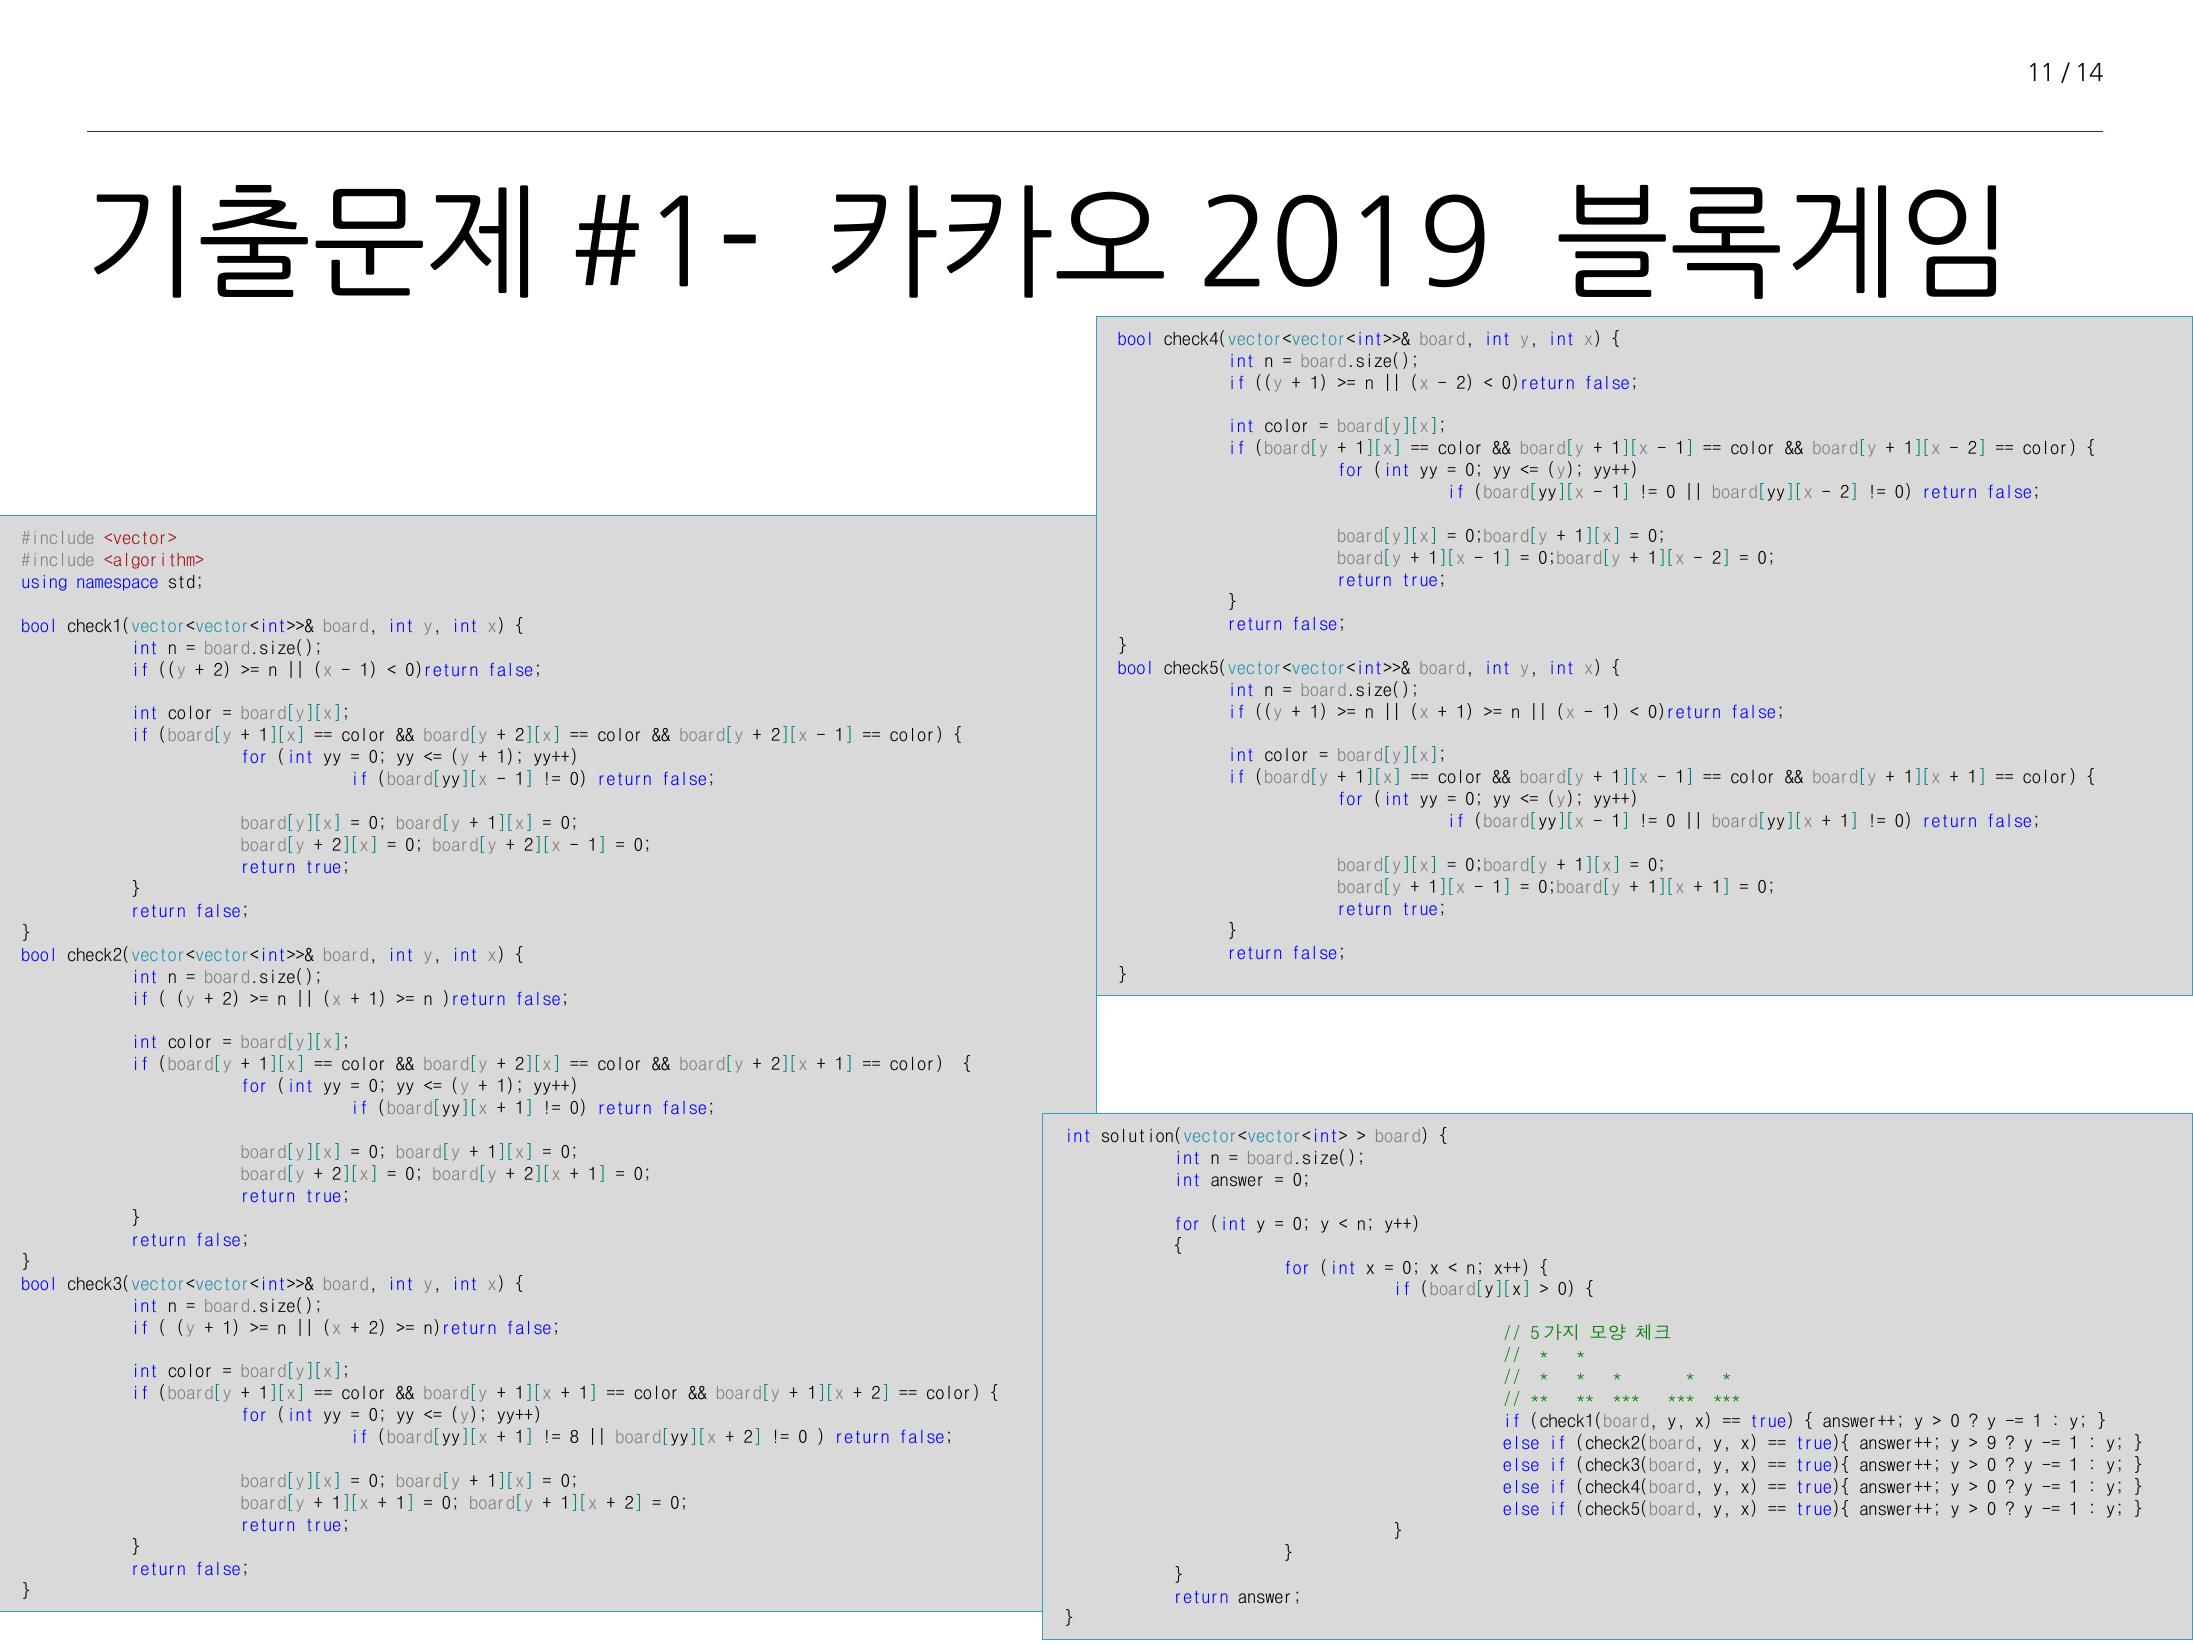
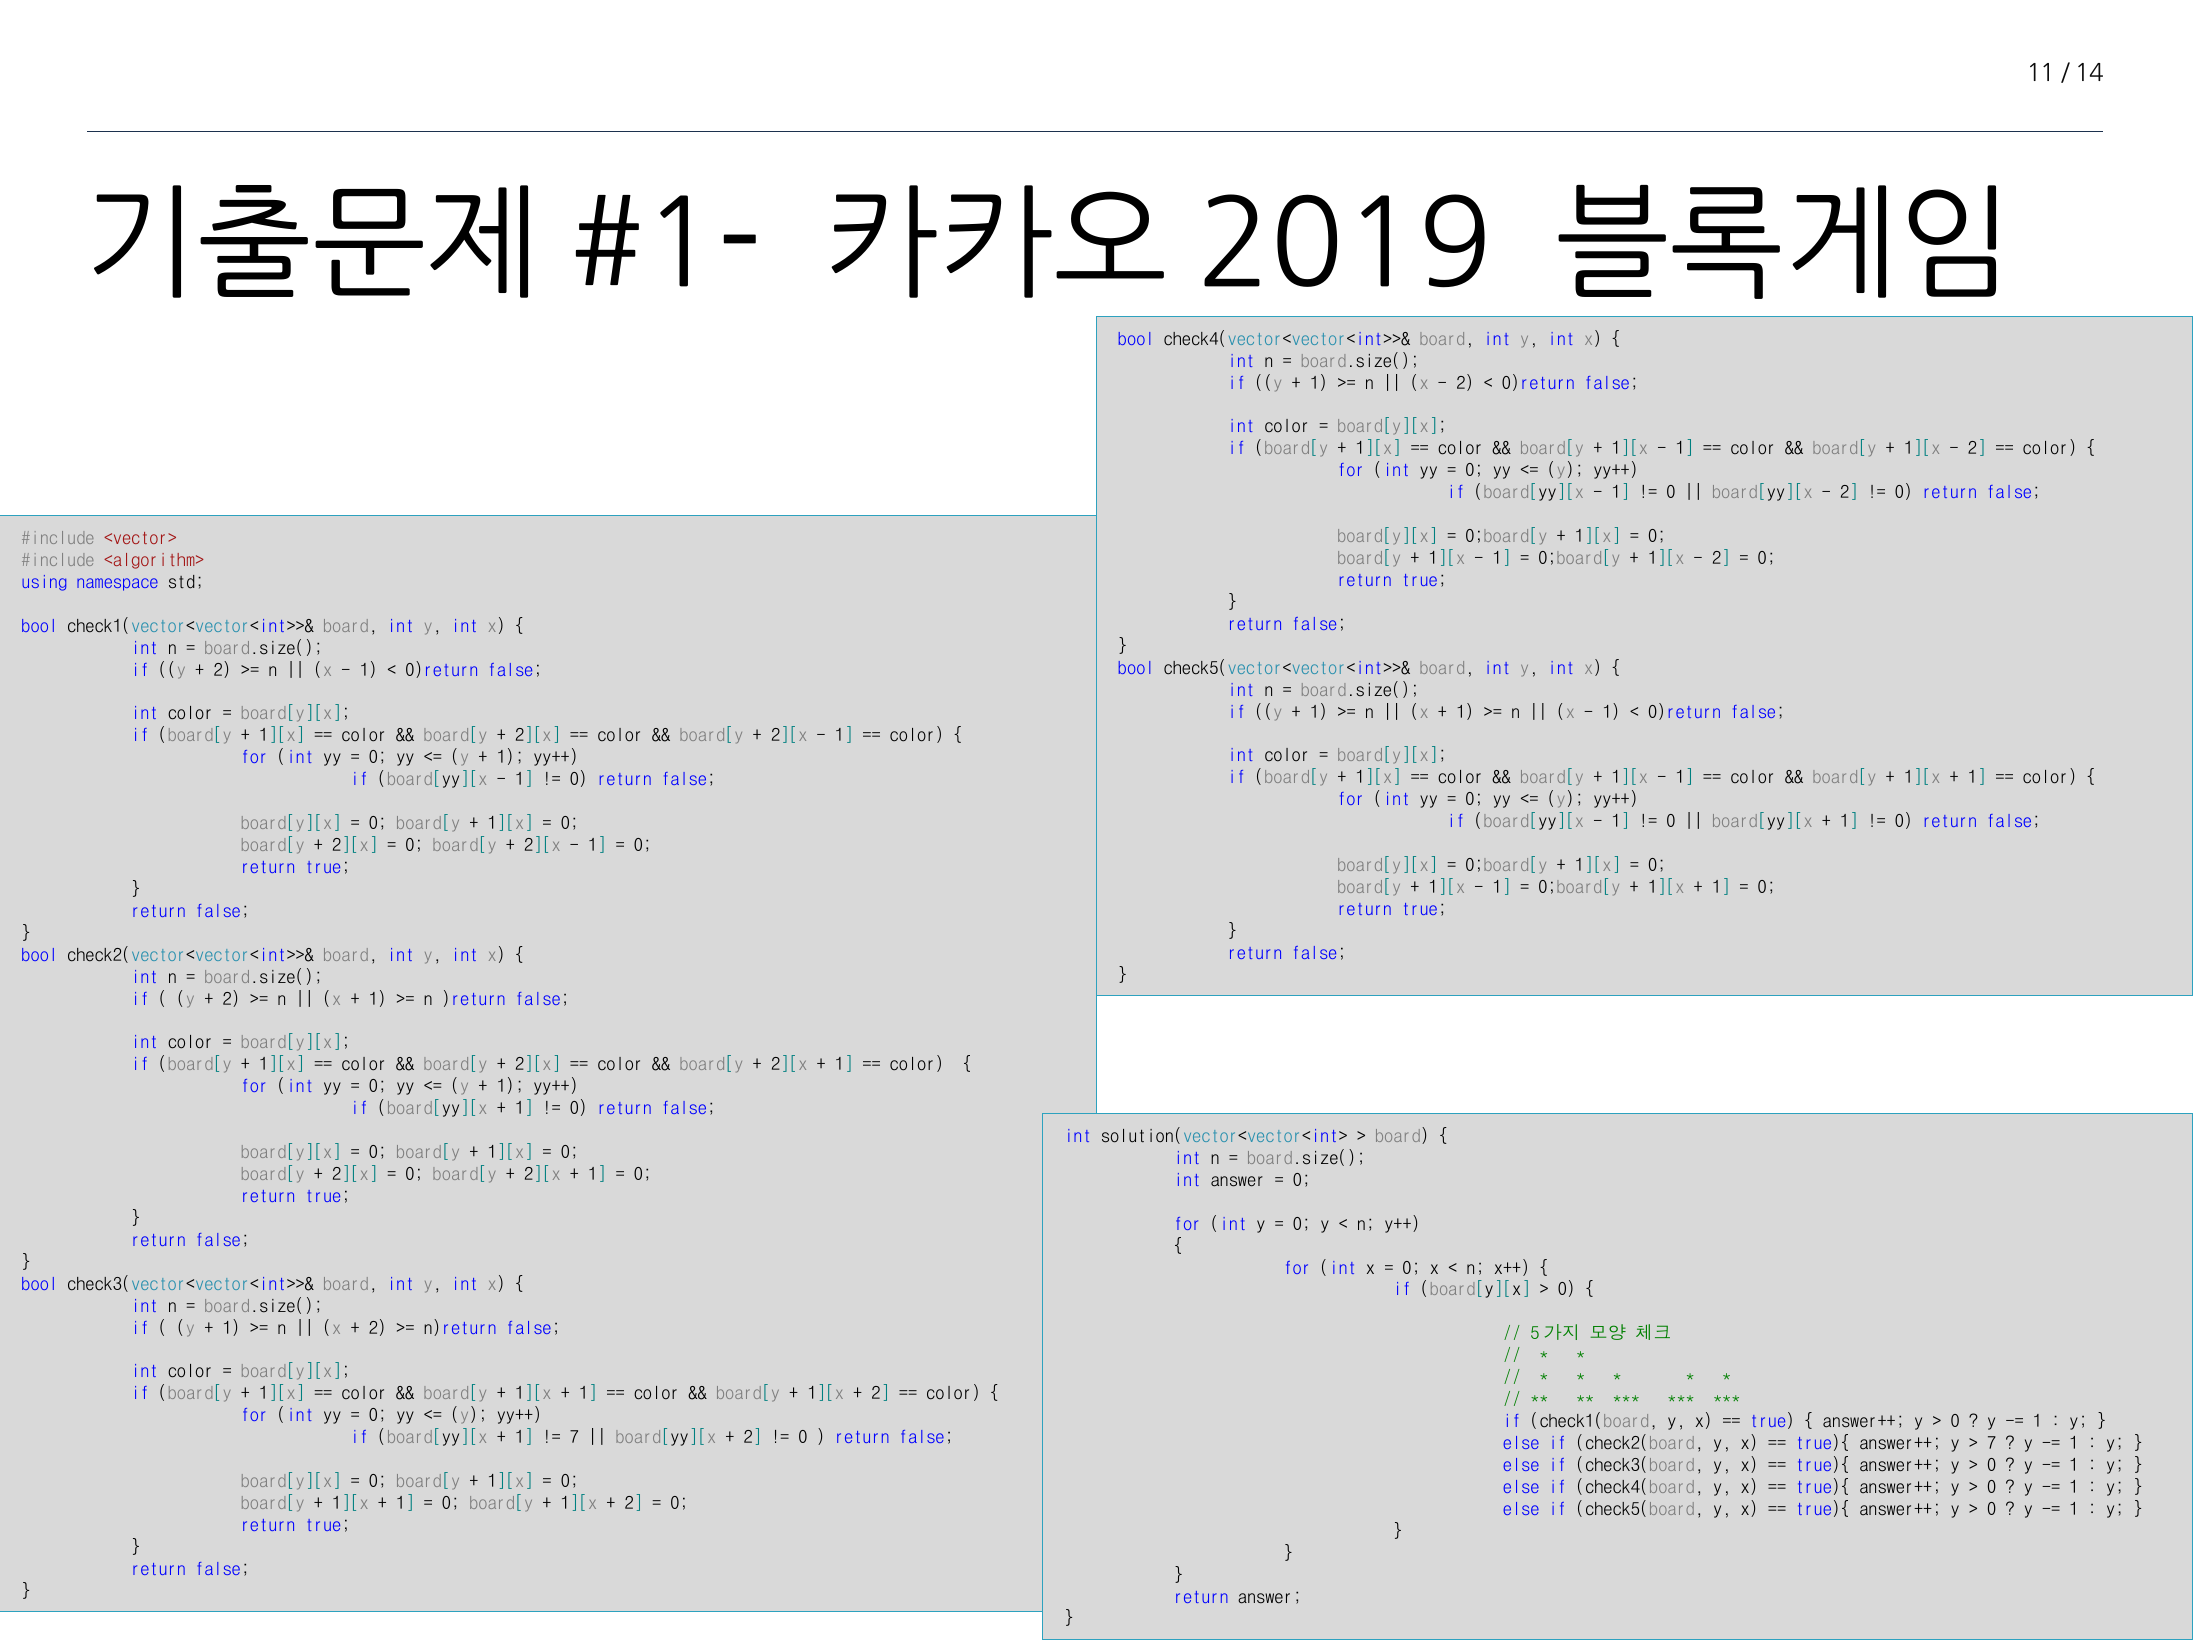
8: 8 -> 7 (574, 1437)
9: 9 -> 7 (1992, 1443)
